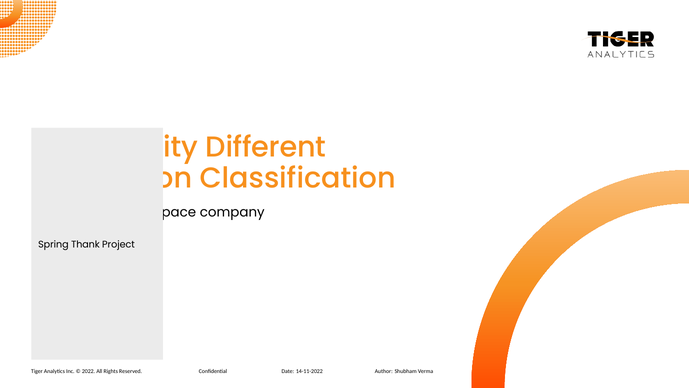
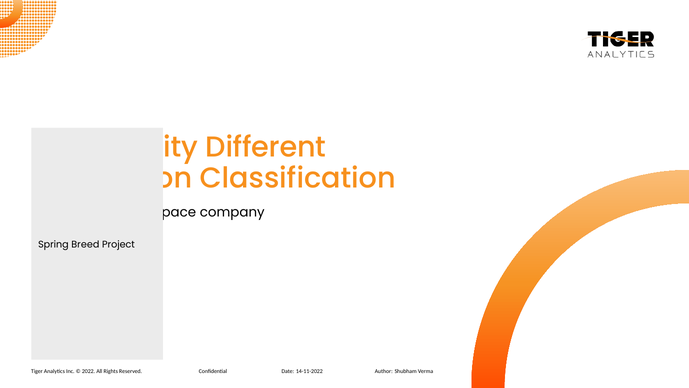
Thank: Thank -> Breed (85, 244)
